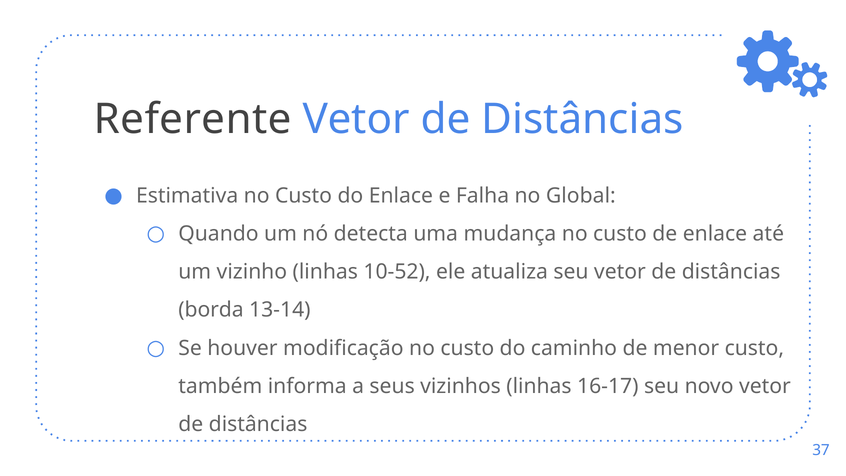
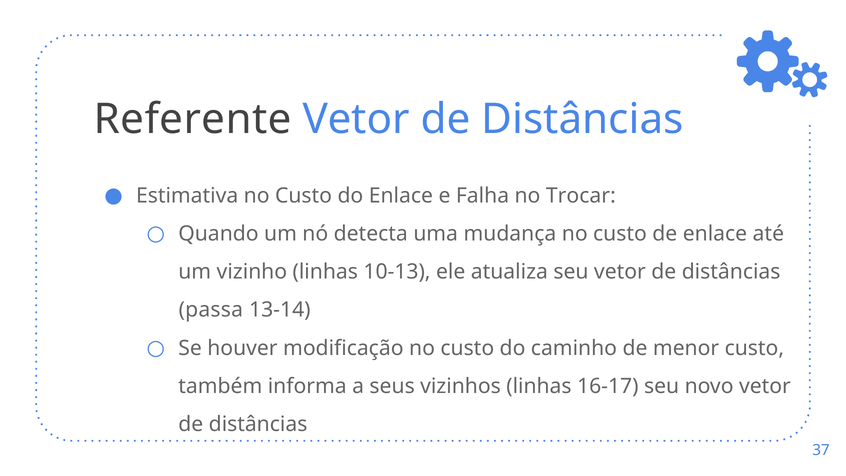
Global: Global -> Trocar (581, 196)
10-52: 10-52 -> 10-13 (397, 272)
borda: borda -> passa (211, 310)
